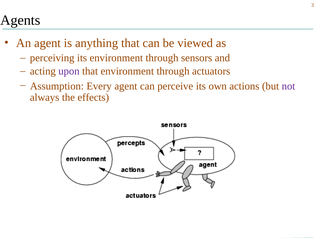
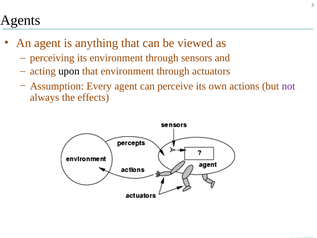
upon colour: purple -> black (69, 71)
